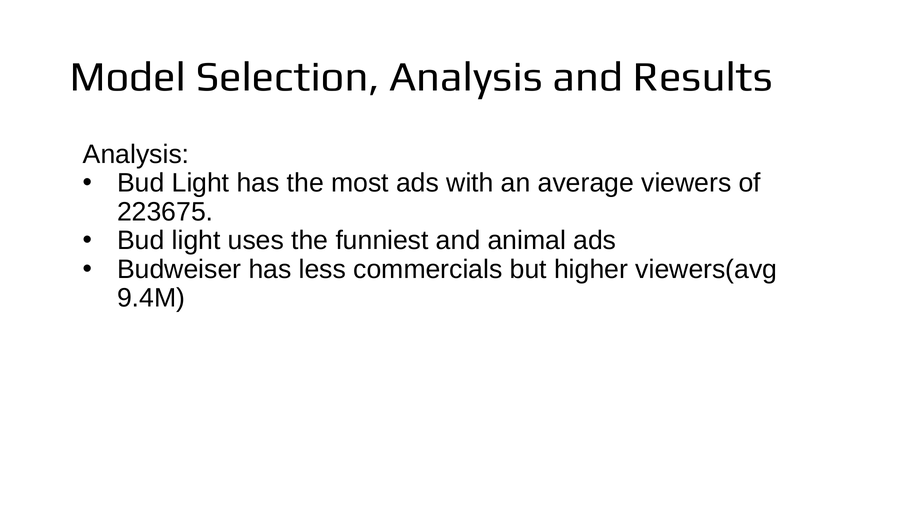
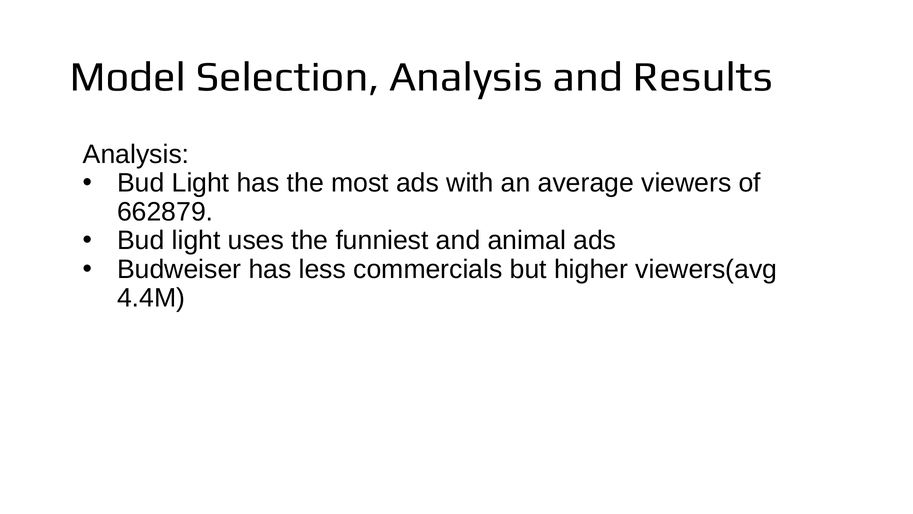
223675: 223675 -> 662879 (165, 212)
9.4M: 9.4M -> 4.4M (151, 298)
